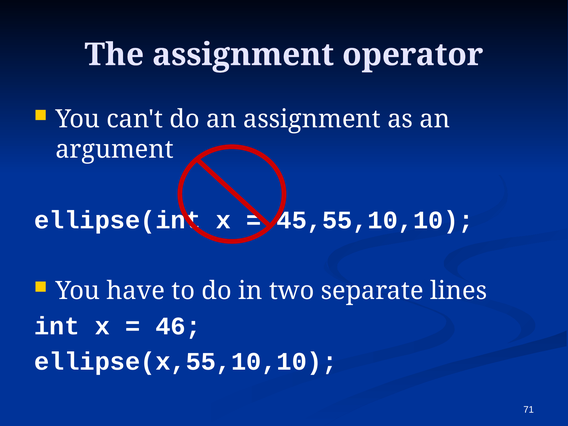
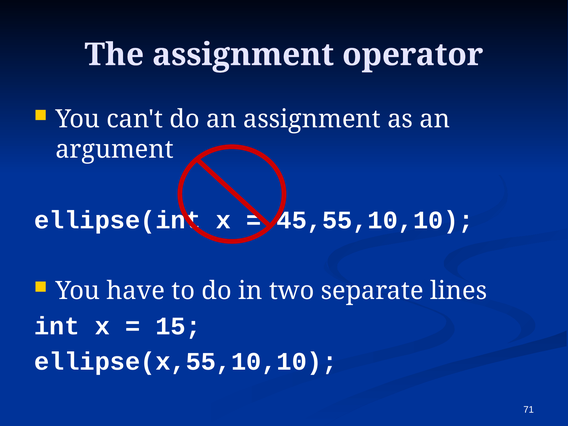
46: 46 -> 15 (178, 326)
